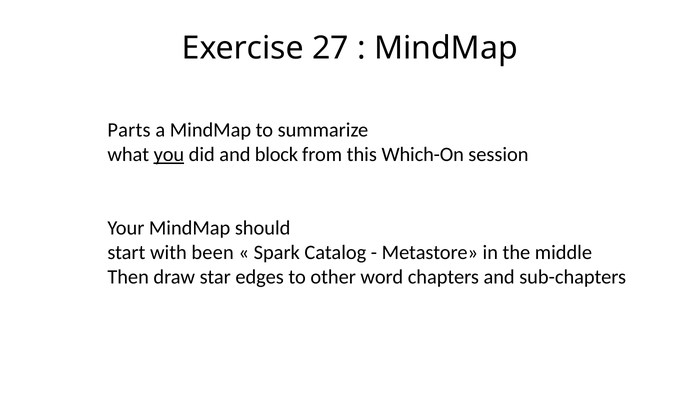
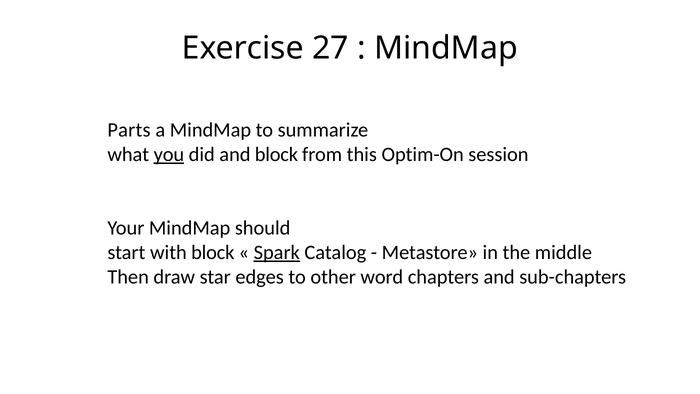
Which-On: Which-On -> Optim-On (423, 154)
with been: been -> block (213, 252)
Spark underline: none -> present (277, 252)
